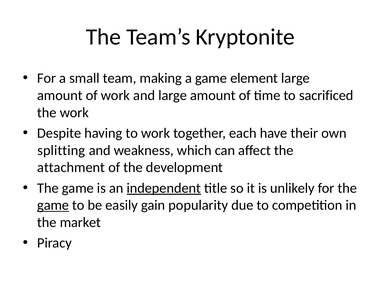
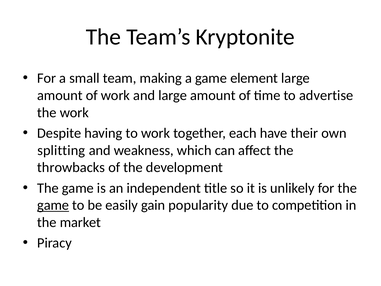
sacrificed: sacrificed -> advertise (326, 95)
attachment: attachment -> throwbacks (71, 167)
independent underline: present -> none (164, 188)
